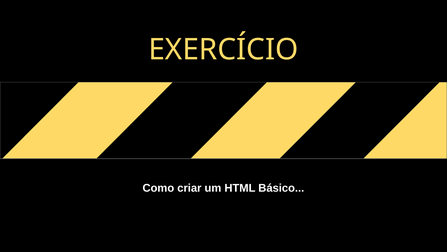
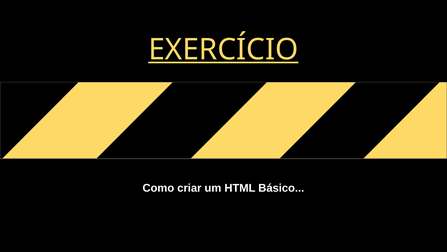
EXERCÍCIO underline: none -> present (223, 49)
